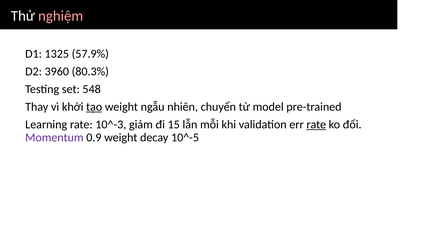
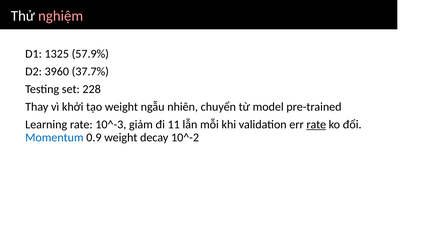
80.3%: 80.3% -> 37.7% (90, 72)
548: 548 -> 228 (92, 89)
tạo underline: present -> none (94, 107)
15: 15 -> 11 (174, 124)
Momentum colour: purple -> blue (54, 138)
10^-5: 10^-5 -> 10^-2 (185, 138)
